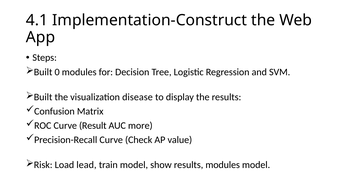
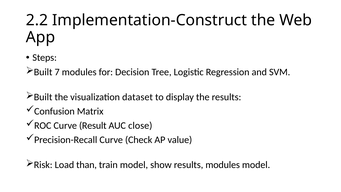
4.1: 4.1 -> 2.2 (37, 20)
0: 0 -> 7 (57, 72)
disease: disease -> dataset (137, 97)
more: more -> close (140, 125)
lead: lead -> than (87, 165)
